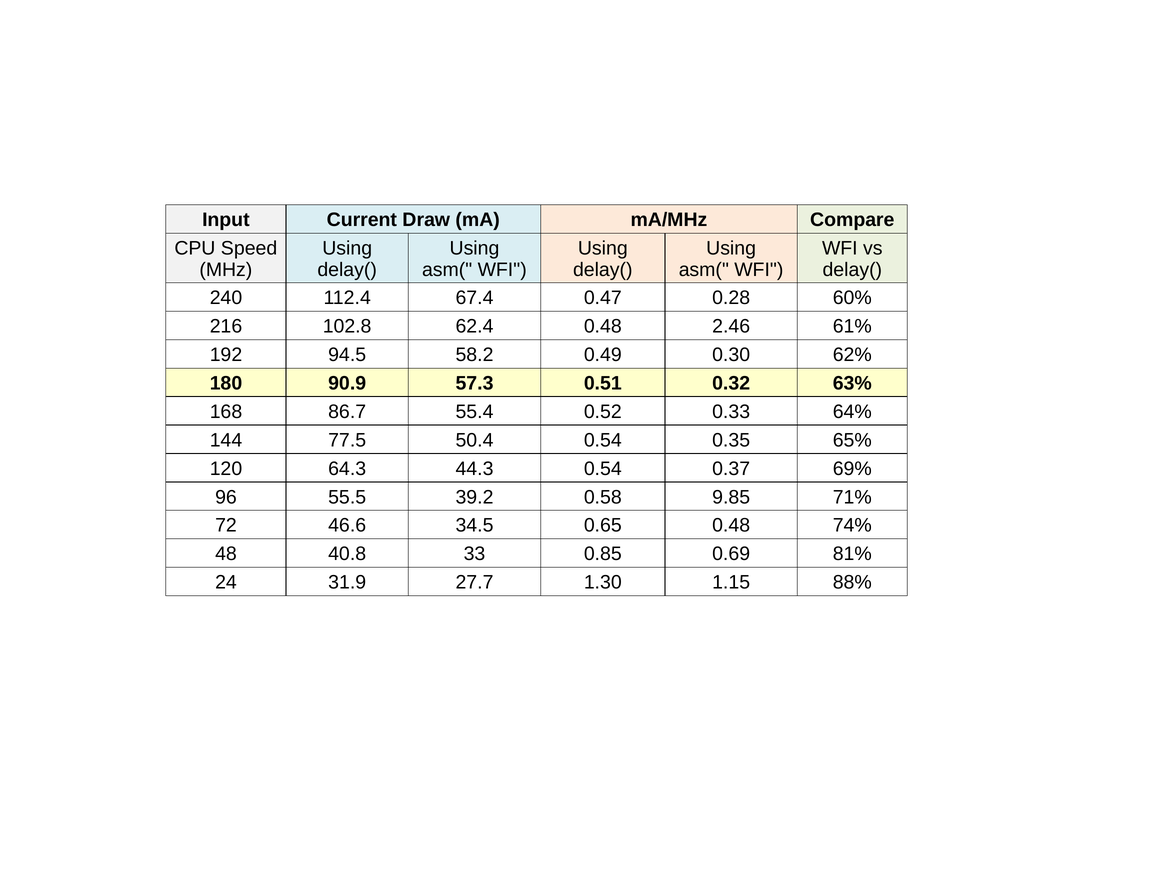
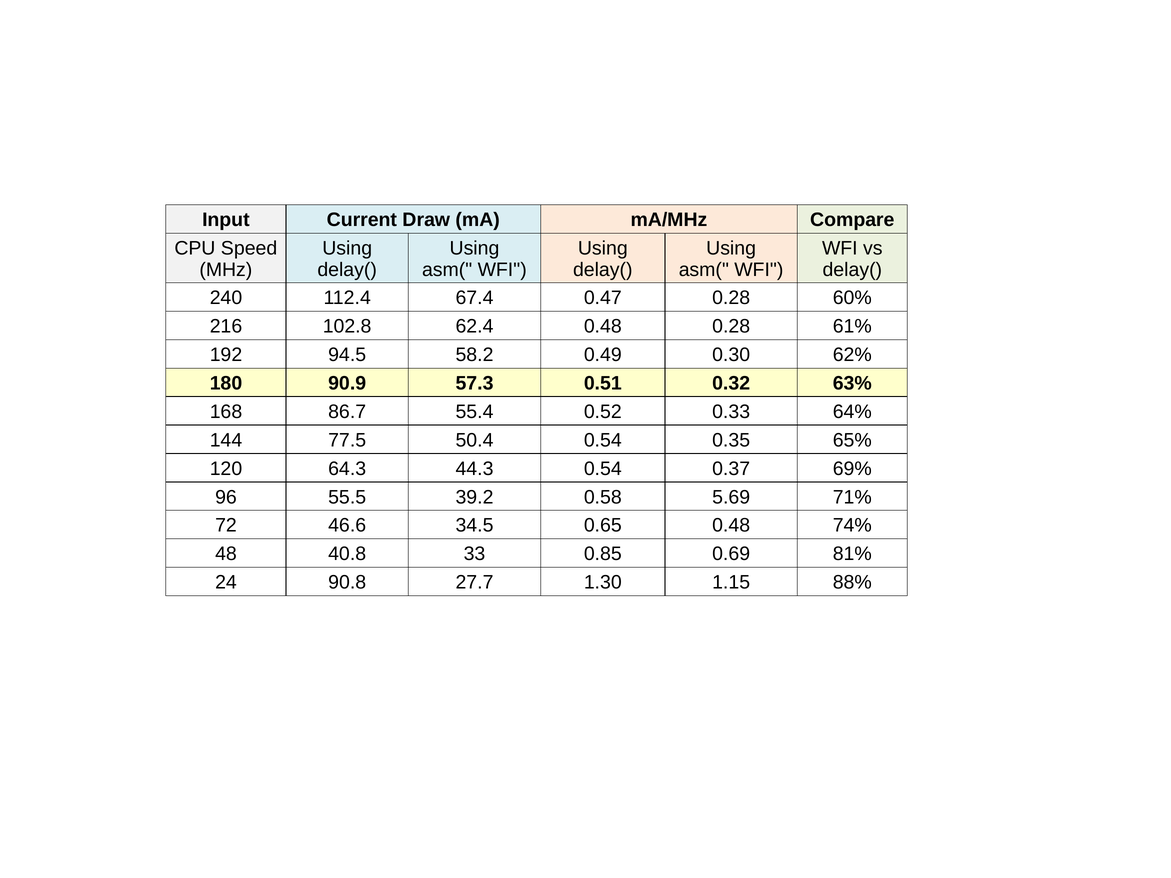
0.48 2.46: 2.46 -> 0.28 (731, 327)
9.85: 9.85 -> 5.69 (731, 497)
31.9: 31.9 -> 90.8 (347, 583)
